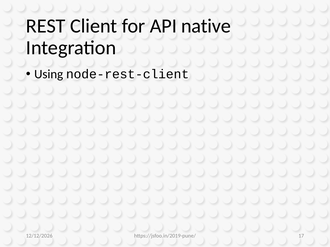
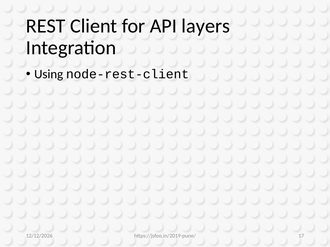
native: native -> layers (206, 26)
